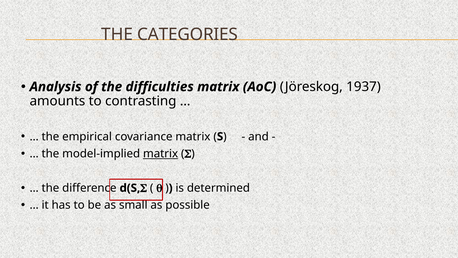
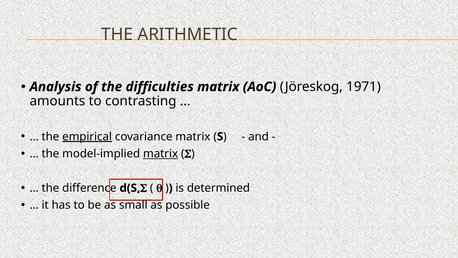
CATEGORIES: CATEGORIES -> ARITHMETIC (188, 34)
1937: 1937 -> 1971 (364, 87)
empirical underline: none -> present (87, 136)
